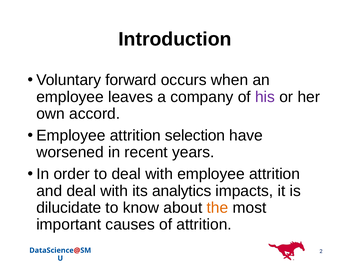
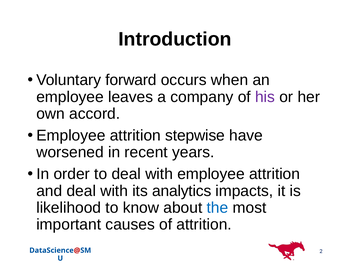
selection: selection -> stepwise (195, 135)
dilucidate: dilucidate -> likelihood (69, 207)
the colour: orange -> blue (217, 207)
